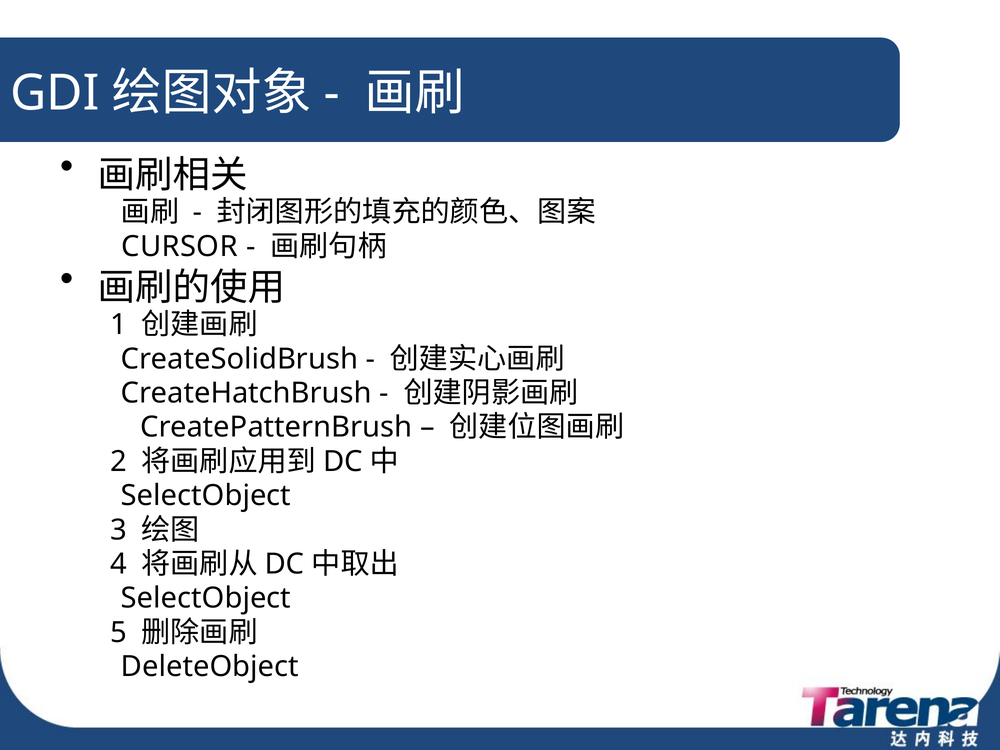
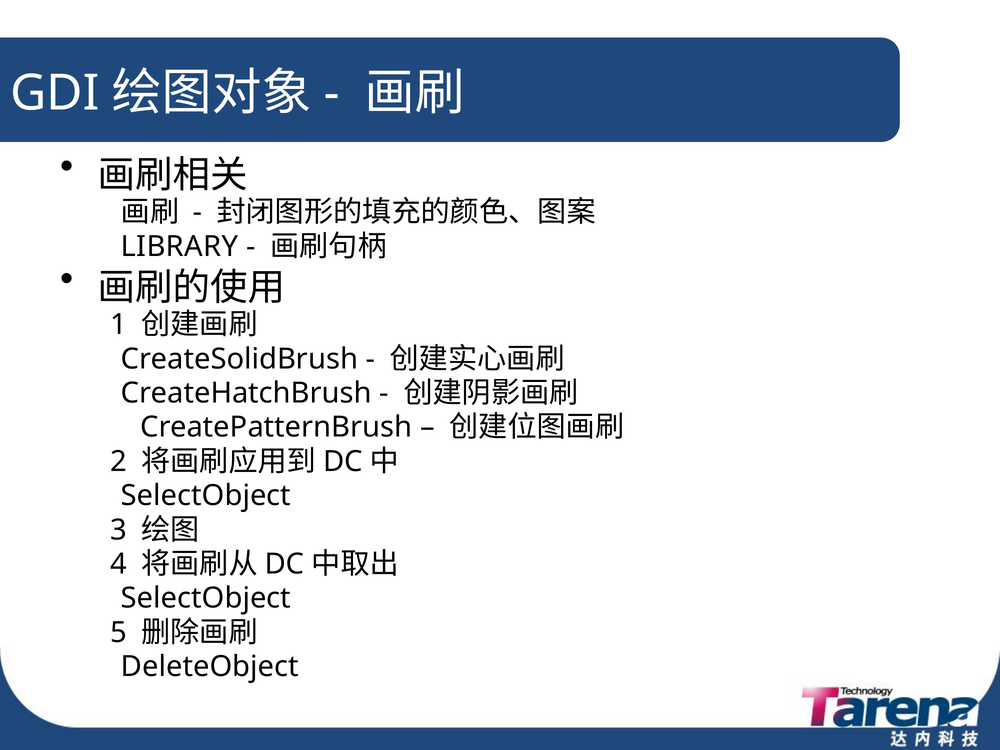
CURSOR: CURSOR -> LIBRARY (180, 246)
